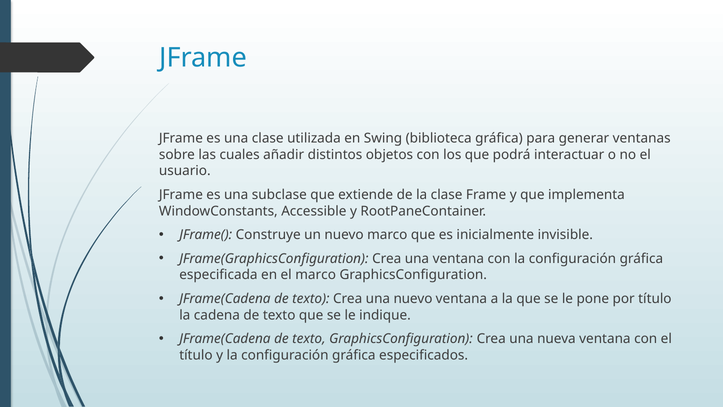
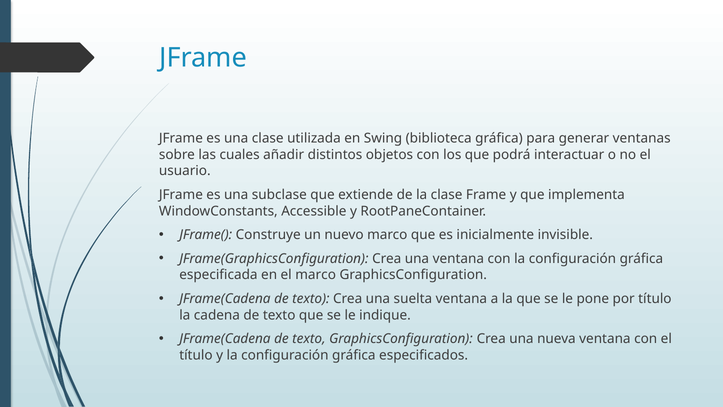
una nuevo: nuevo -> suelta (413, 299)
